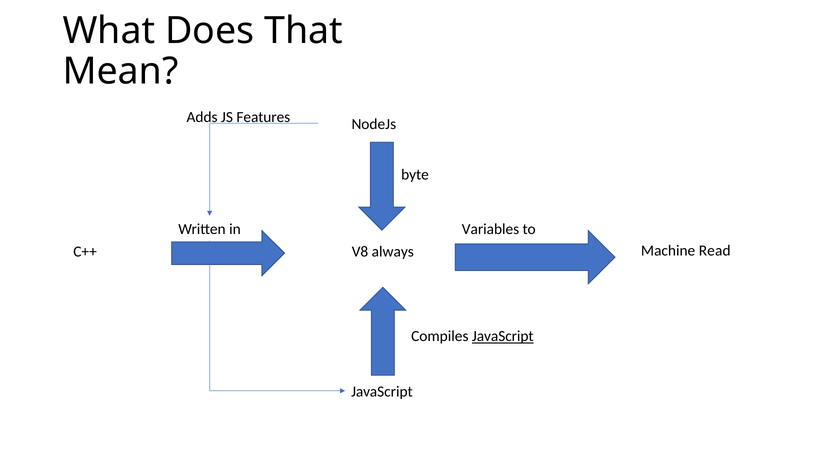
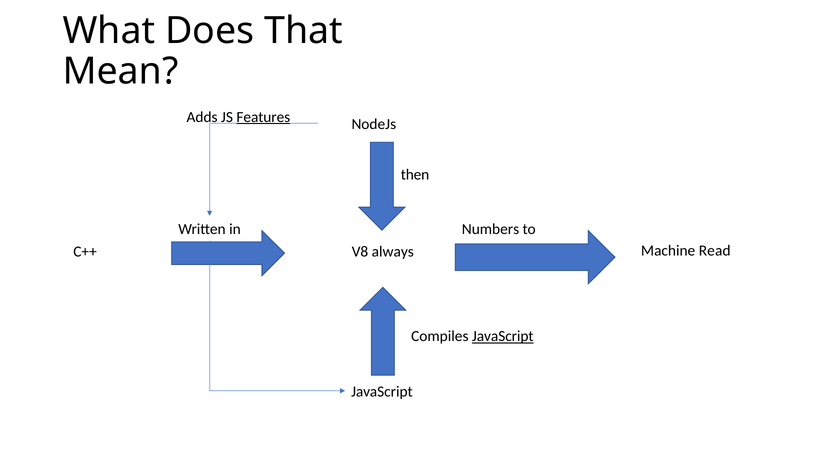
Features underline: none -> present (263, 117)
byte: byte -> then (415, 175)
Variables: Variables -> Numbers (491, 229)
